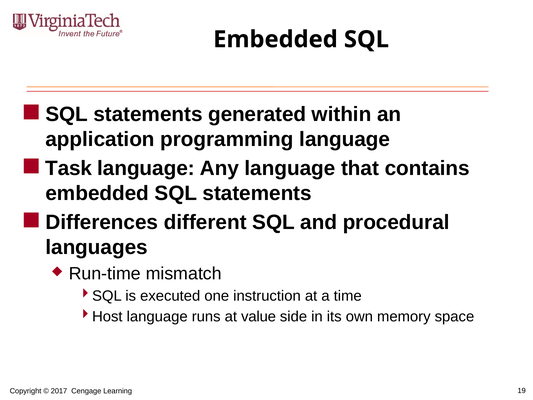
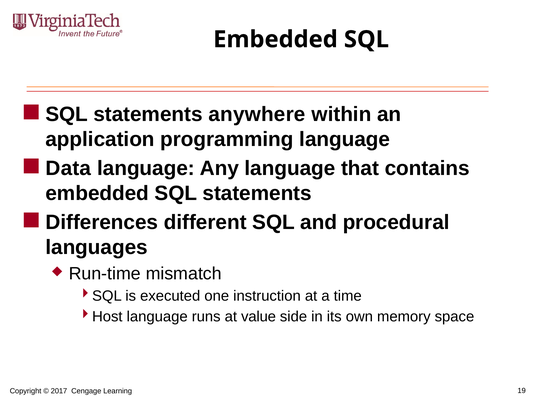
generated: generated -> anywhere (257, 114)
Task: Task -> Data (68, 168)
